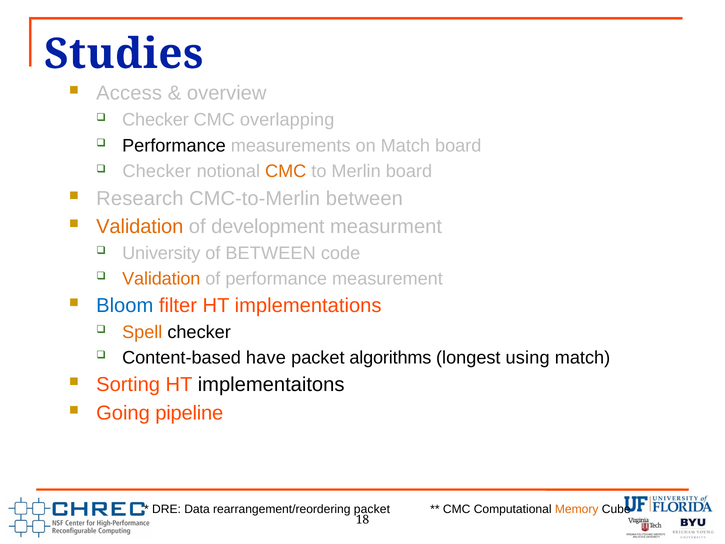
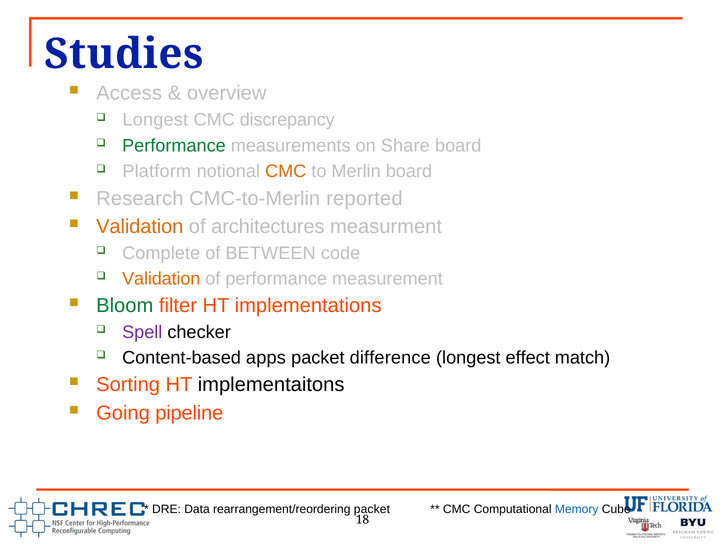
Checker: Checker -> Longest (155, 120)
overlapping: overlapping -> discrepancy (287, 120)
Performance colour: black -> green (174, 146)
on Match: Match -> Share (405, 146)
Checker: Checker -> Platform (157, 171)
CMC-to-Merlin between: between -> reported (364, 198)
development: development -> architectures (268, 227)
University: University -> Complete (161, 253)
Bloom colour: blue -> green (125, 306)
Spell colour: orange -> purple (142, 332)
have: have -> apps (266, 357)
algorithms: algorithms -> difference (390, 357)
using: using -> effect (528, 357)
Memory colour: orange -> blue (577, 509)
